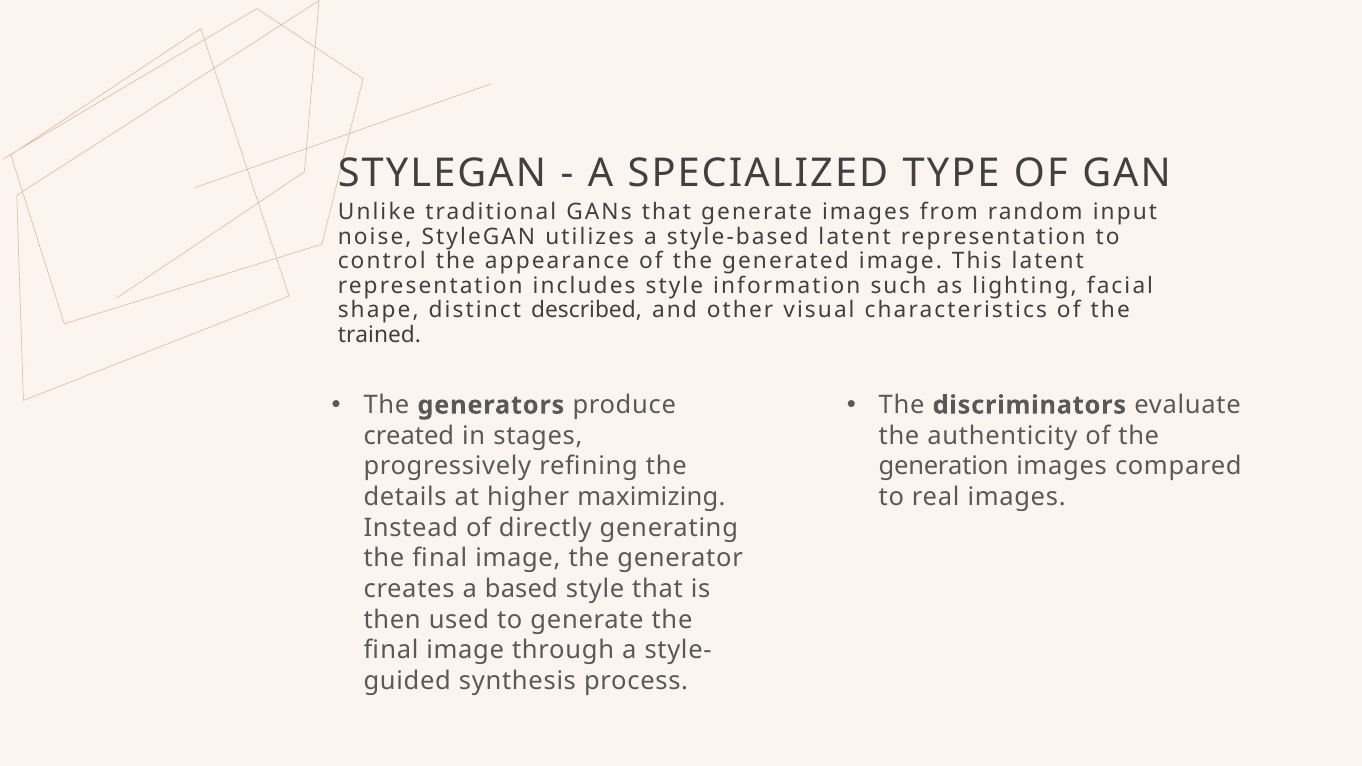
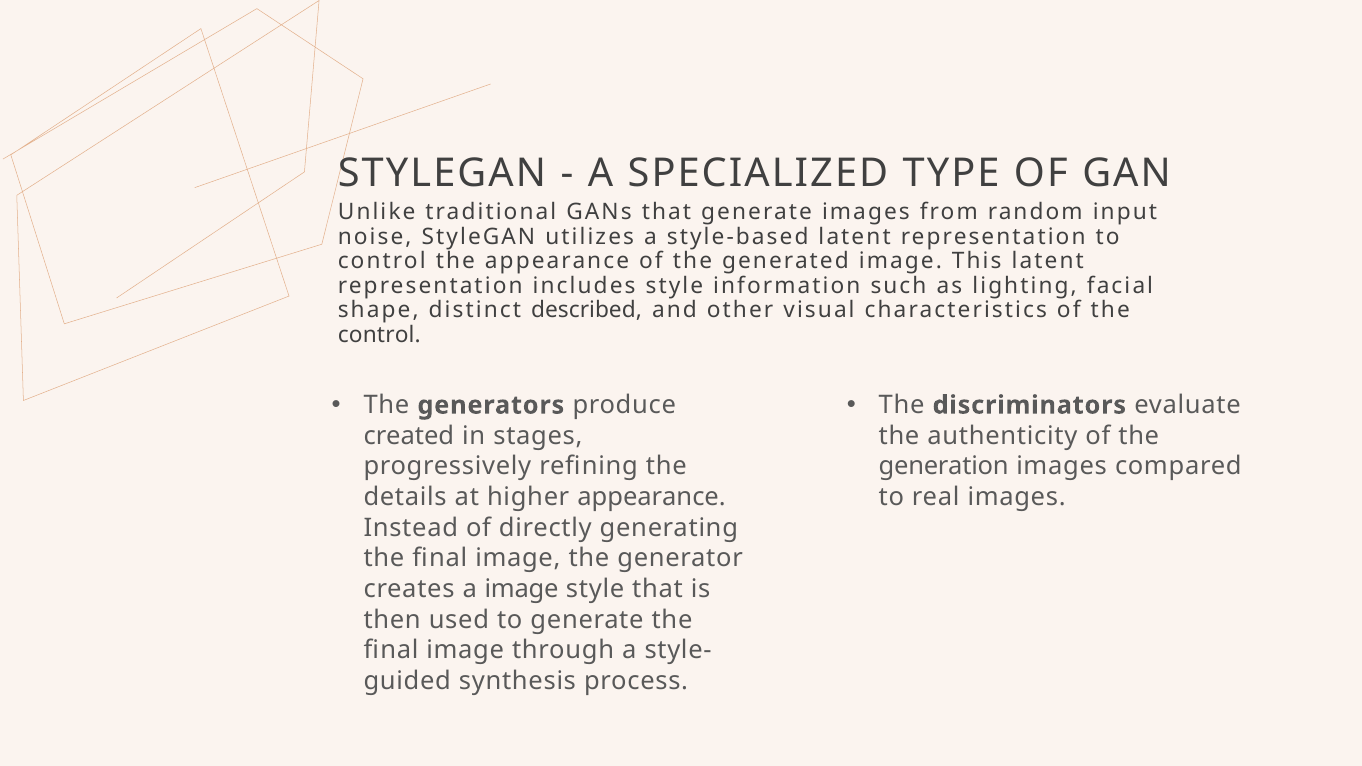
trained: trained -> control (379, 335)
higher maximizing: maximizing -> appearance (652, 497)
a based: based -> image (522, 589)
